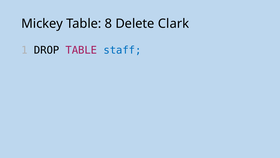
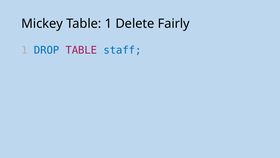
Table 8: 8 -> 1 (108, 24)
Clark: Clark -> Fairly (174, 24)
DROP colour: black -> blue (47, 50)
